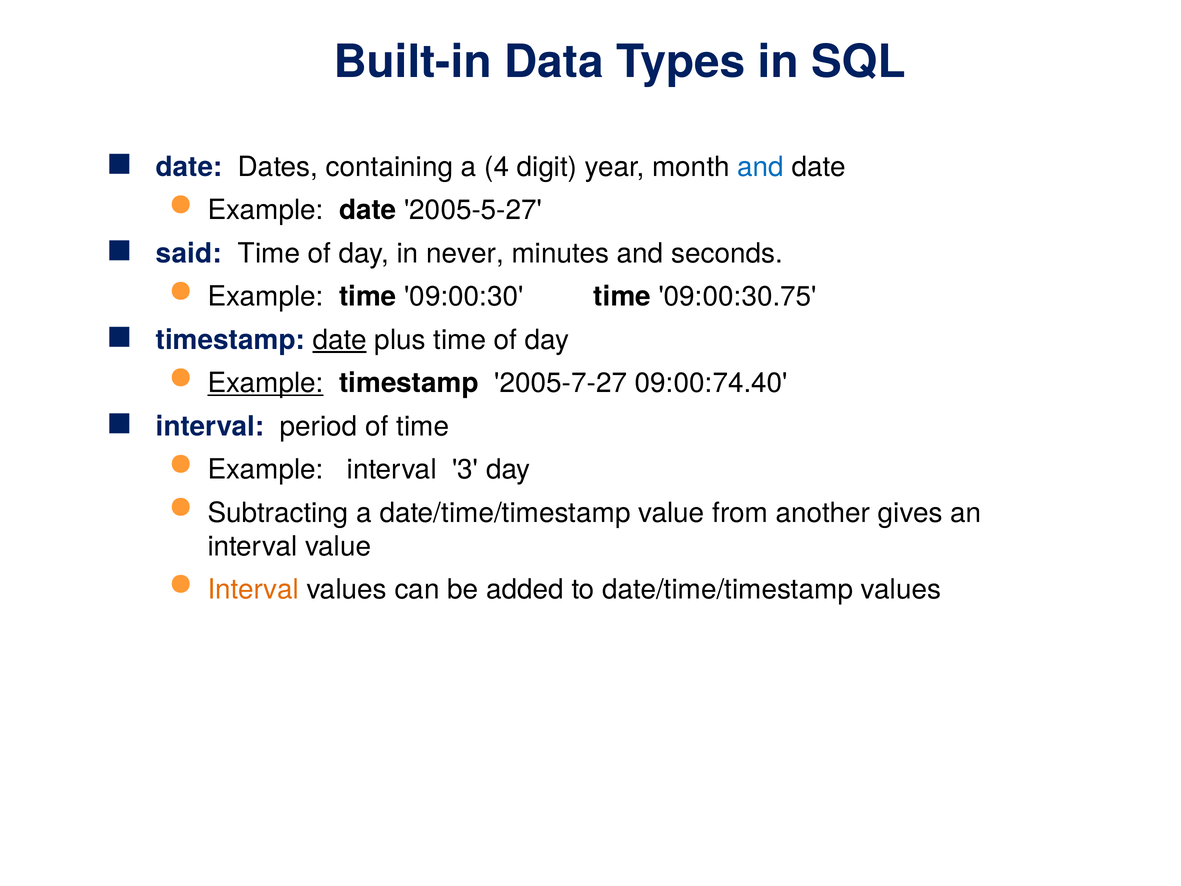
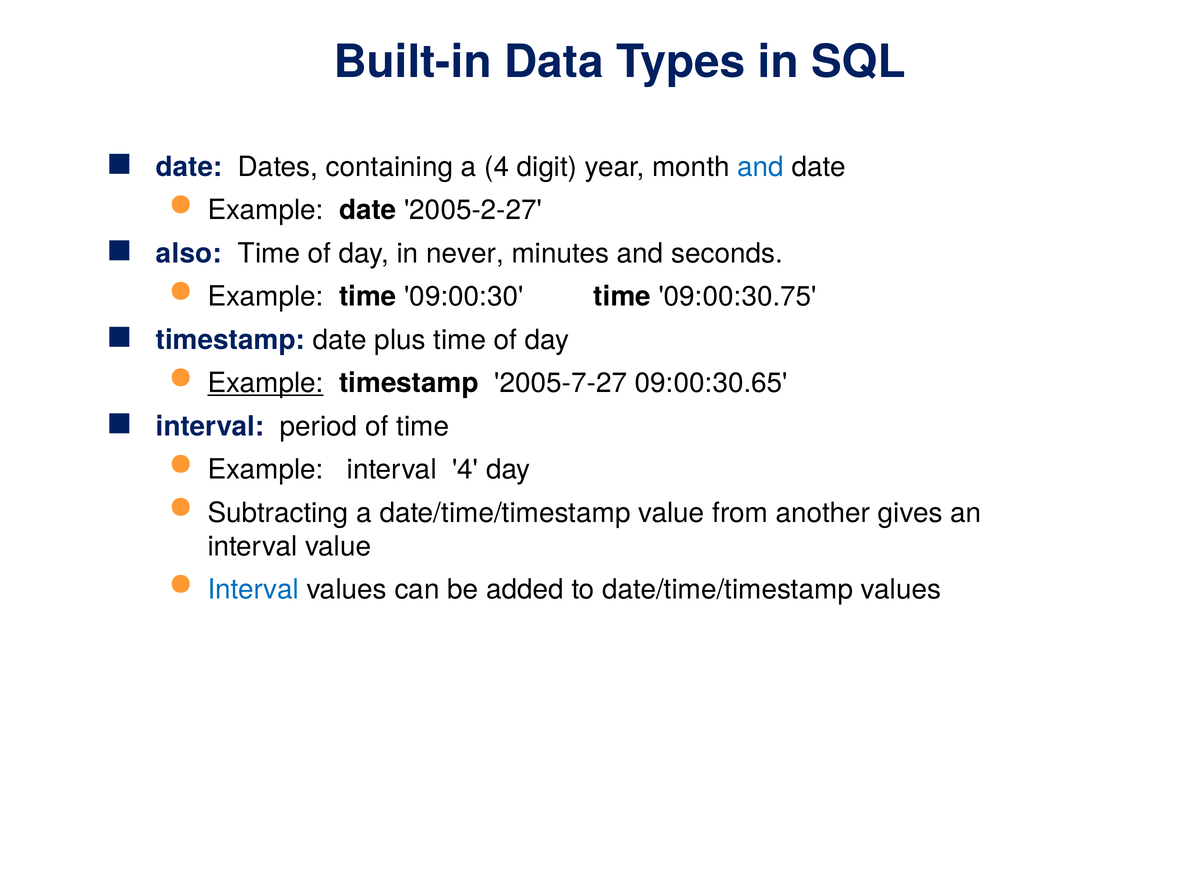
2005-5-27: 2005-5-27 -> 2005-2-27 (473, 210)
said: said -> also (189, 253)
date underline: present -> none (340, 340)
09:00:74.40: 09:00:74.40 -> 09:00:30.65 (711, 383)
interval 3: 3 -> 4 (465, 470)
Interval colour: orange -> blue (253, 590)
